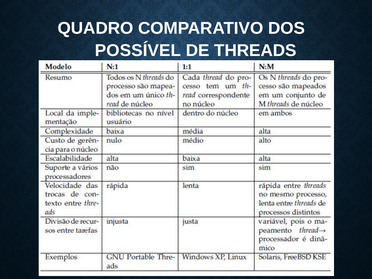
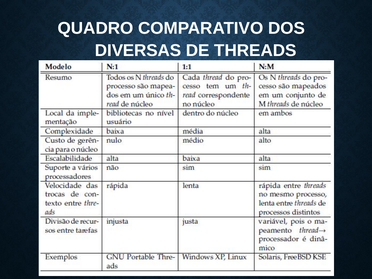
POSSÍVEL: POSSÍVEL -> DIVERSAS (138, 50)
